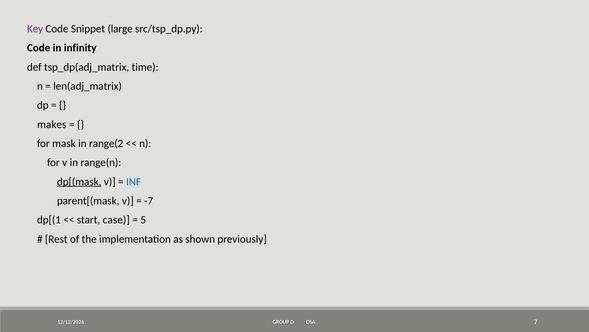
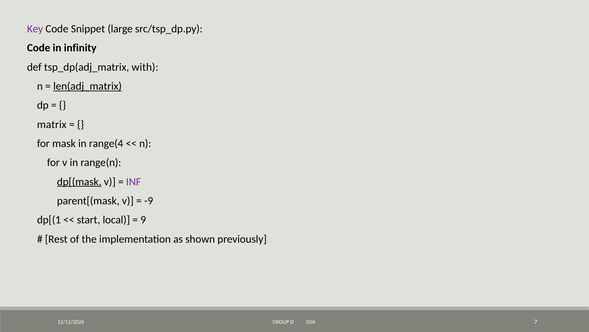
time: time -> with (145, 67)
len(adj_matrix underline: none -> present (88, 86)
makes: makes -> matrix (52, 124)
range(2: range(2 -> range(4 (106, 143)
INF colour: blue -> purple (134, 181)
-7: -7 -> -9 (149, 200)
case: case -> local (116, 220)
5: 5 -> 9 (143, 220)
